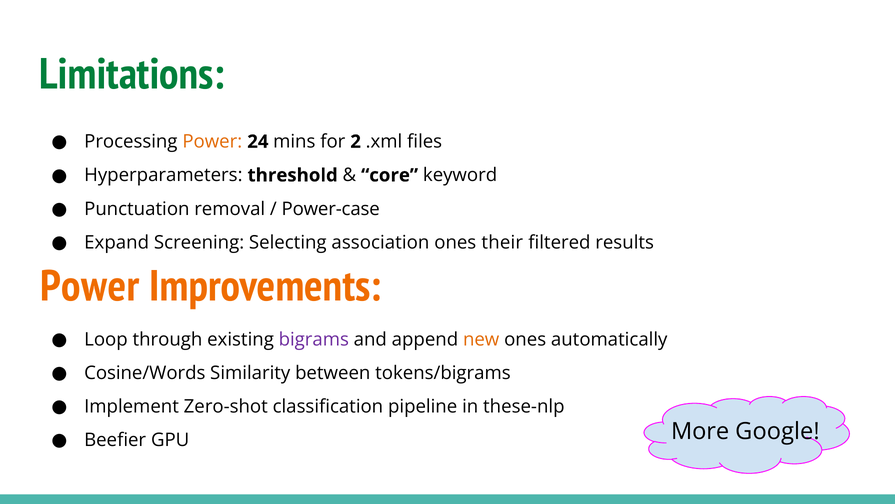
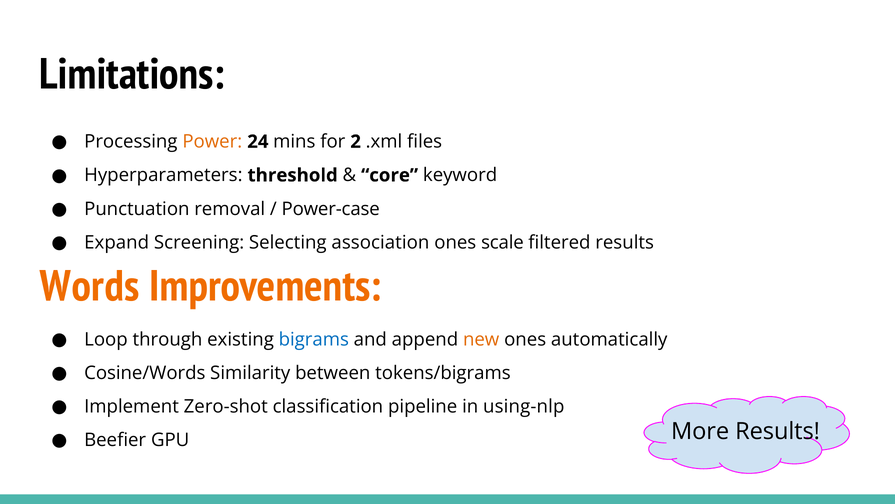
Limitations colour: green -> black (132, 74)
their: their -> scale (502, 242)
Power: Power -> Words (90, 286)
bigrams colour: purple -> blue (314, 339)
these-nlp: these-nlp -> using-nlp (524, 406)
More Google: Google -> Results (778, 431)
